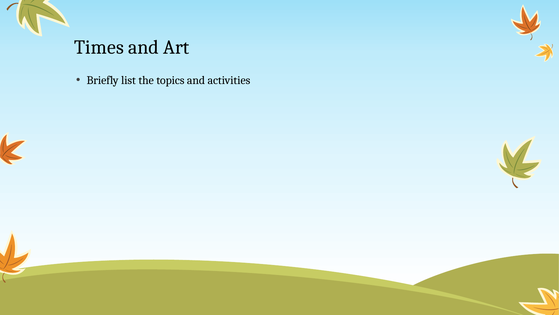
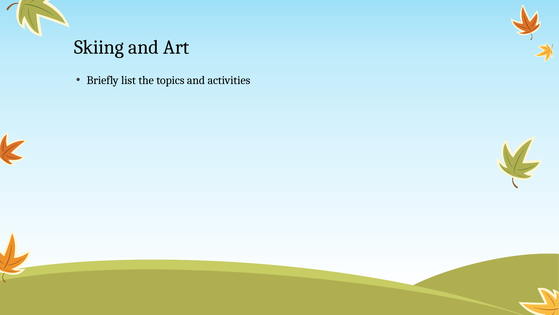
Times: Times -> Skiing (99, 47)
